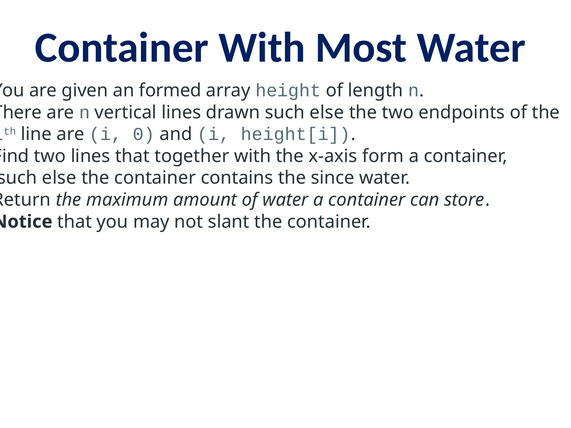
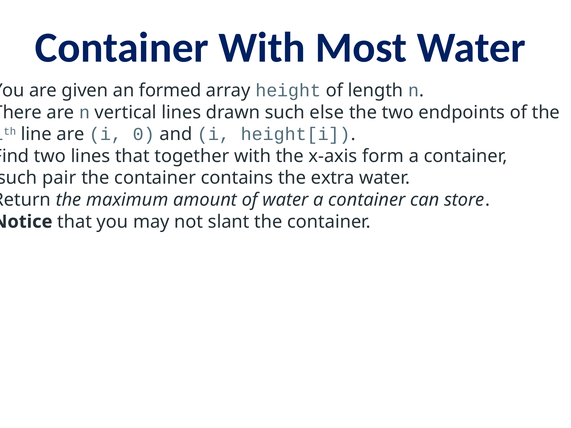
else: else -> pair (59, 178)
since: since -> extra (333, 178)
